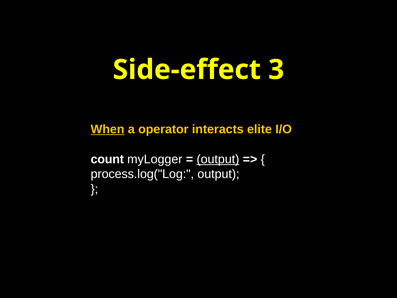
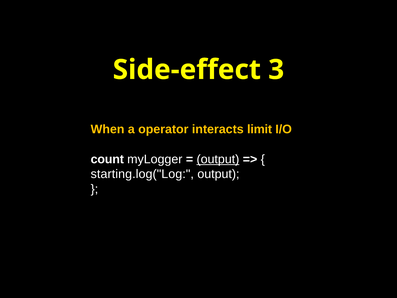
When underline: present -> none (108, 129)
elite: elite -> limit (260, 129)
process.log("Log: process.log("Log -> starting.log("Log (142, 174)
